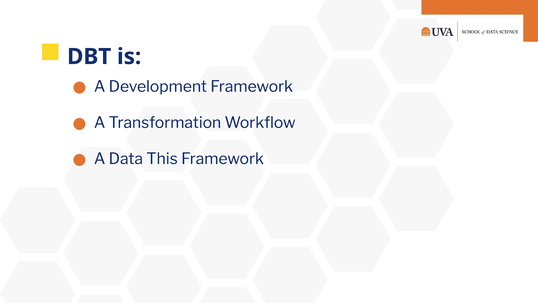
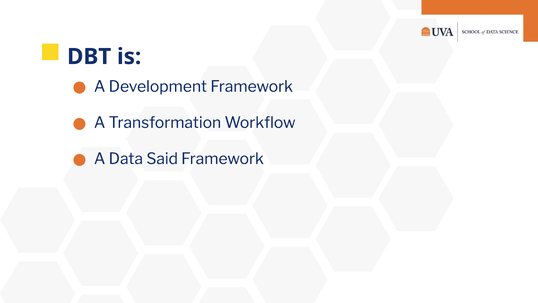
This: This -> Said (162, 159)
